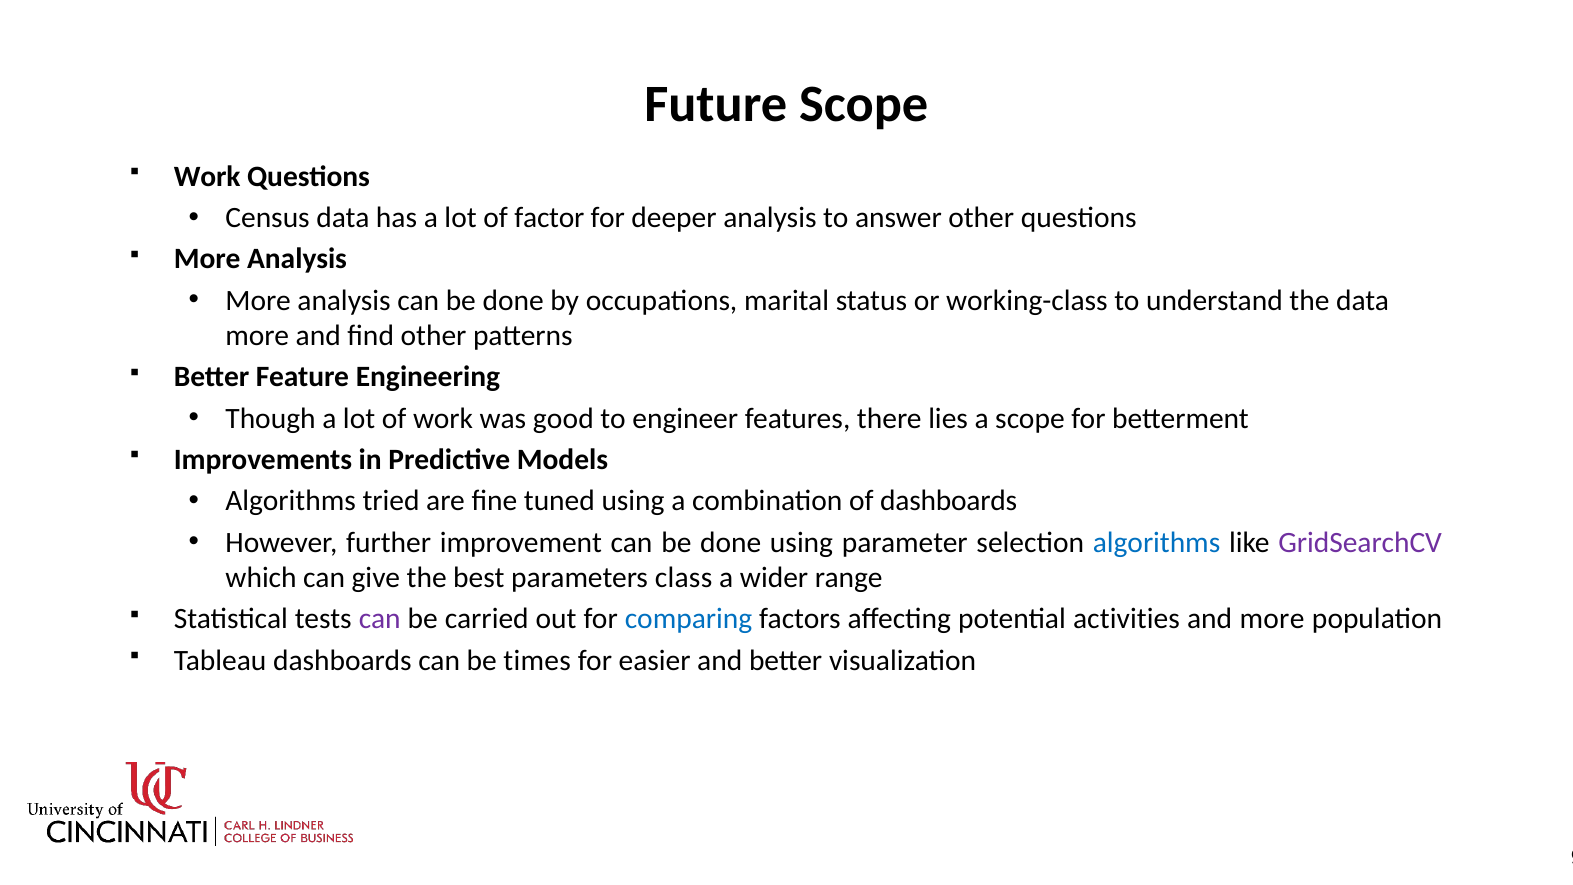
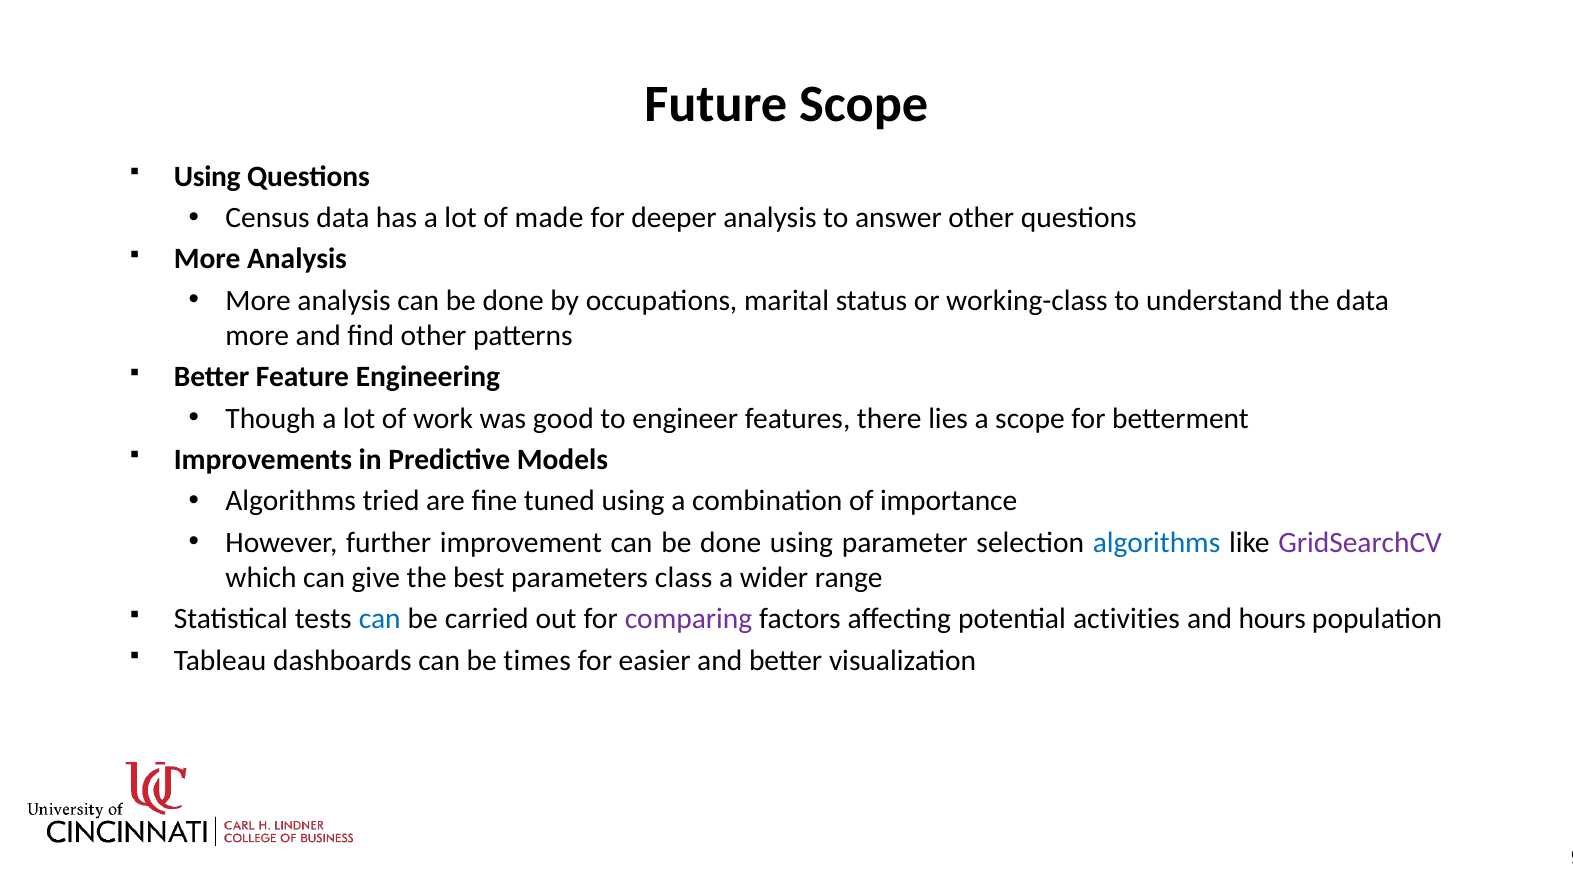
Work: Work -> Using (207, 177)
factor: factor -> made (549, 218)
of dashboards: dashboards -> importance (949, 501)
can colour: purple -> blue (380, 619)
comparing colour: blue -> purple (689, 619)
and more: more -> hours (1272, 619)
